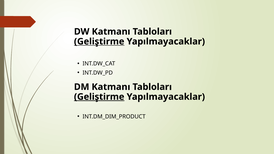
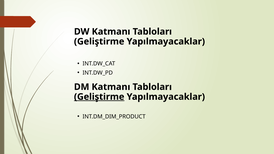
Geliştirme underline: present -> none (99, 42)
